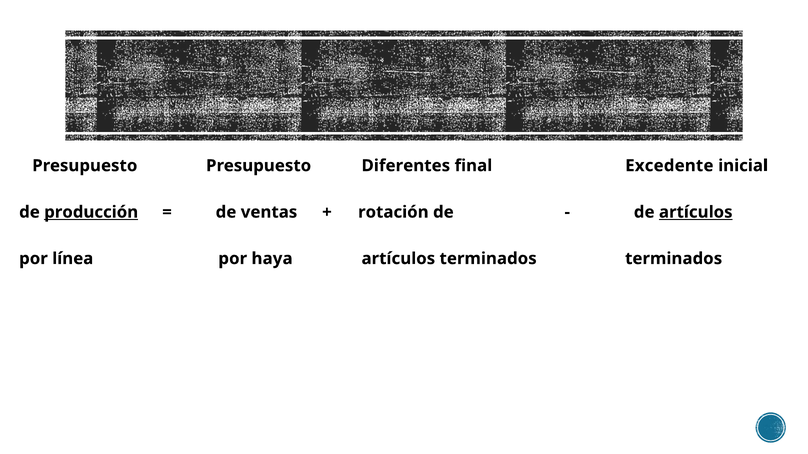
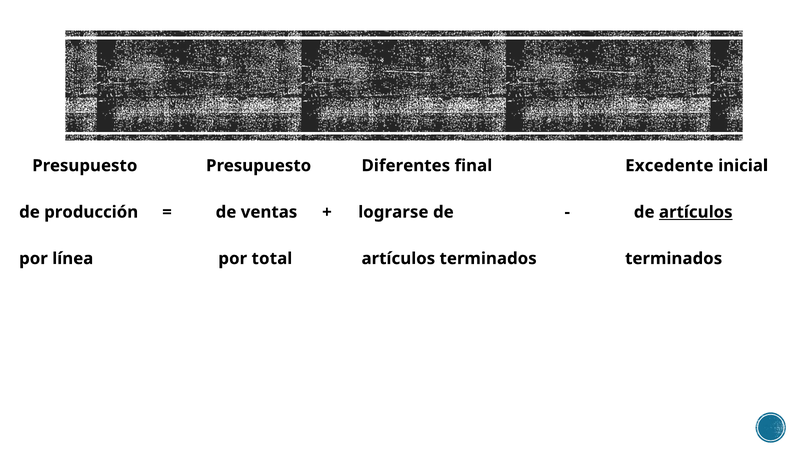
producción underline: present -> none (91, 212)
rotación: rotación -> lograrse (393, 212)
haya: haya -> total (272, 259)
